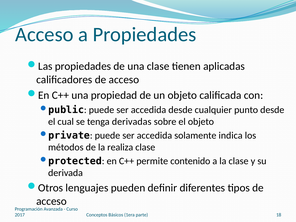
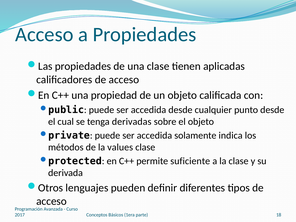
realiza: realiza -> values (120, 147)
contenido: contenido -> suficiente (190, 161)
